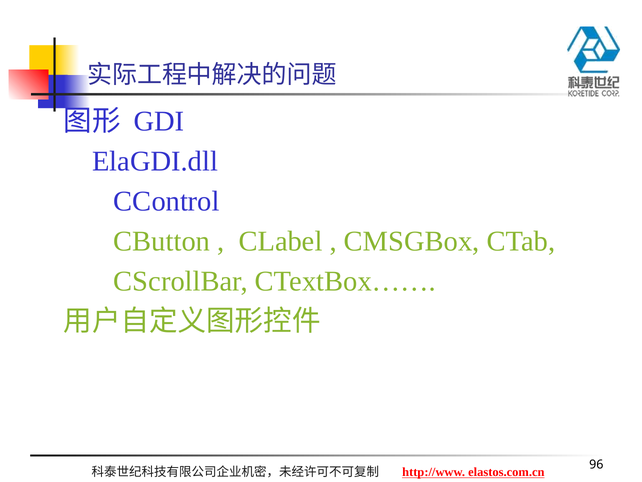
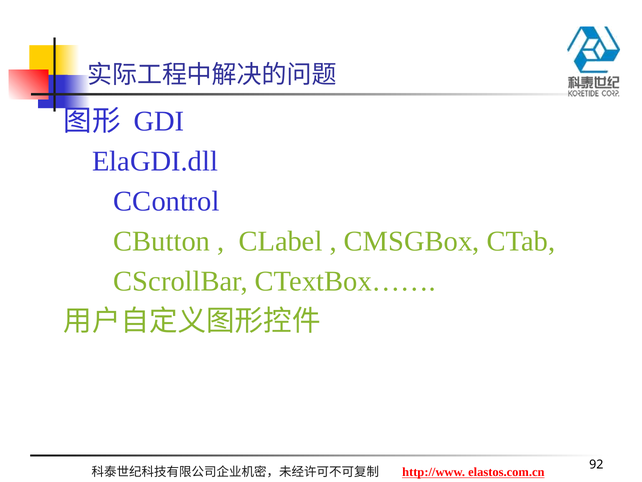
96: 96 -> 92 (596, 464)
